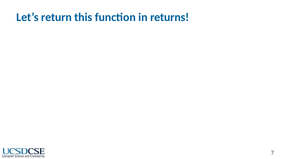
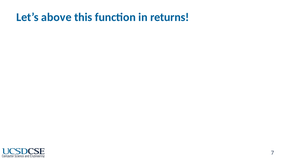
return: return -> above (56, 17)
